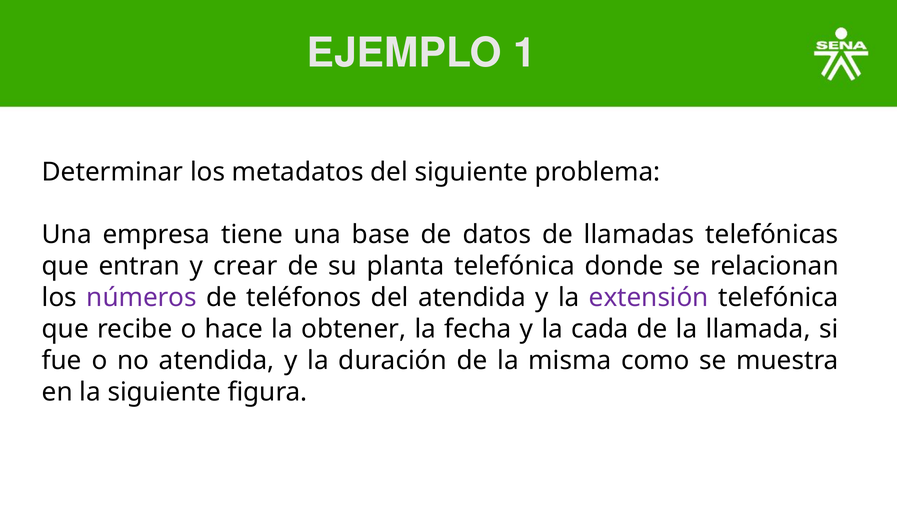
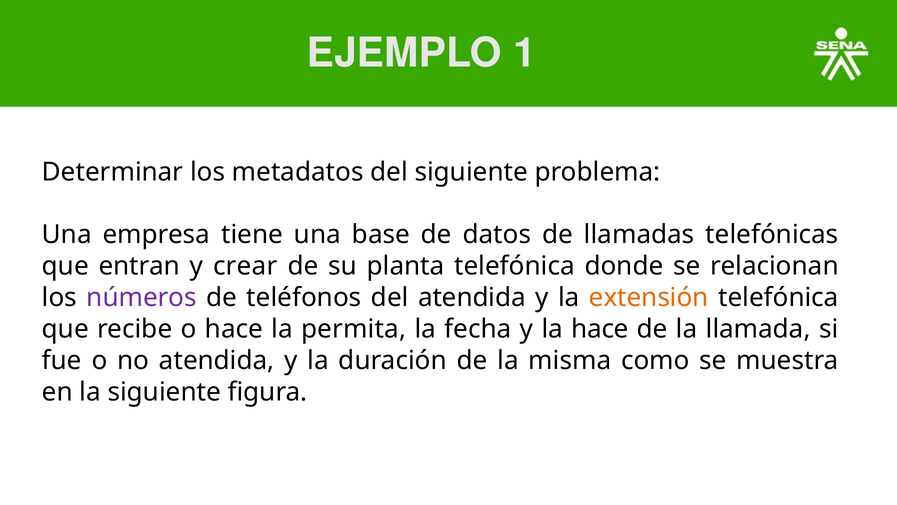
extensión colour: purple -> orange (649, 297)
obtener: obtener -> permita (354, 329)
la cada: cada -> hace (600, 329)
